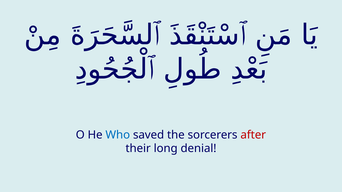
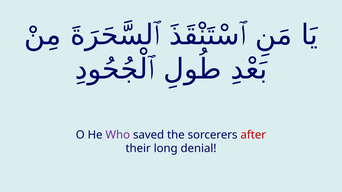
Who colour: blue -> purple (118, 135)
